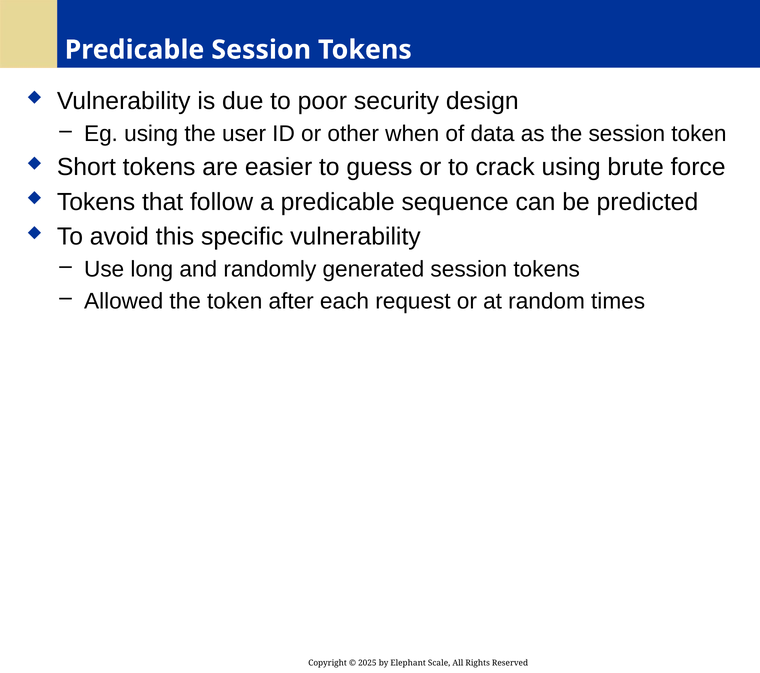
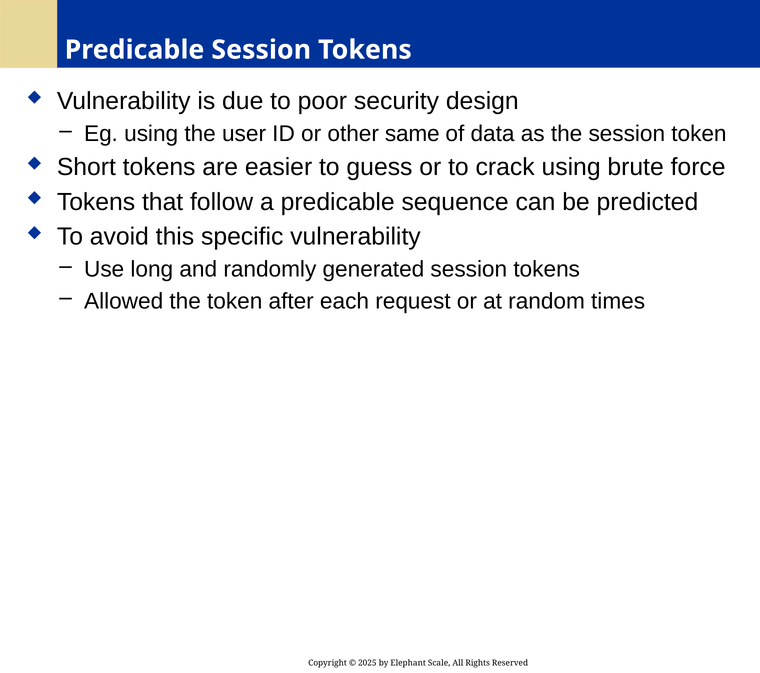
when: when -> same (412, 134)
